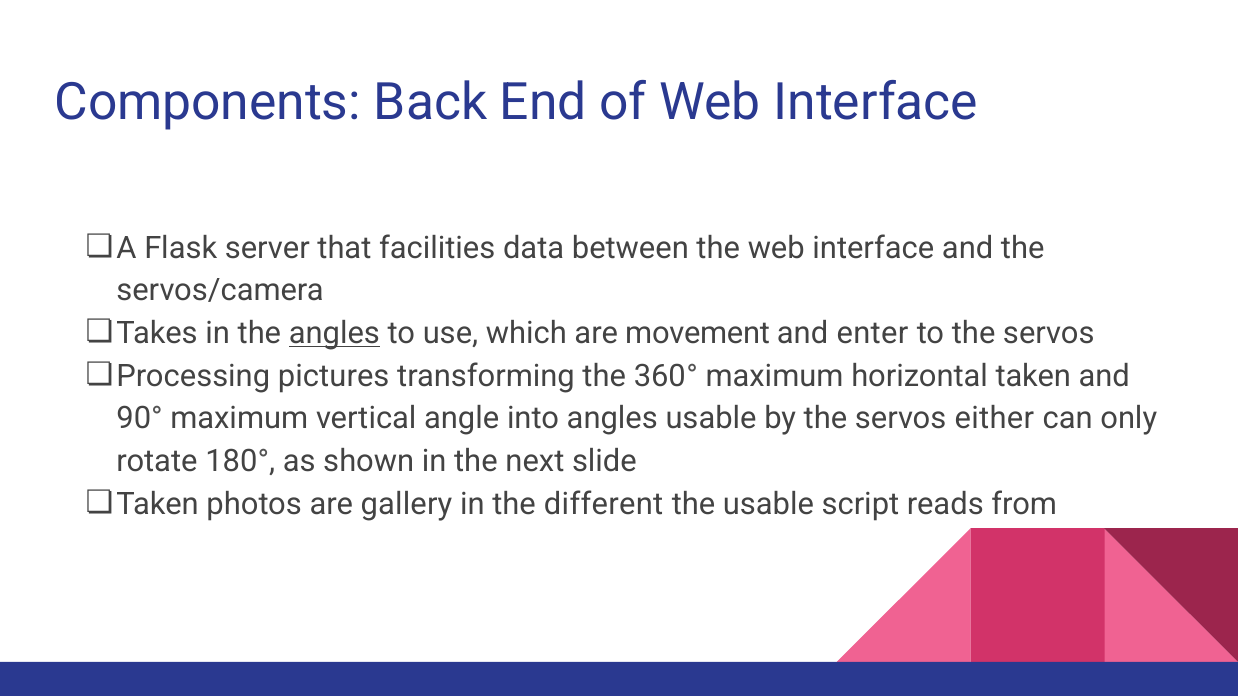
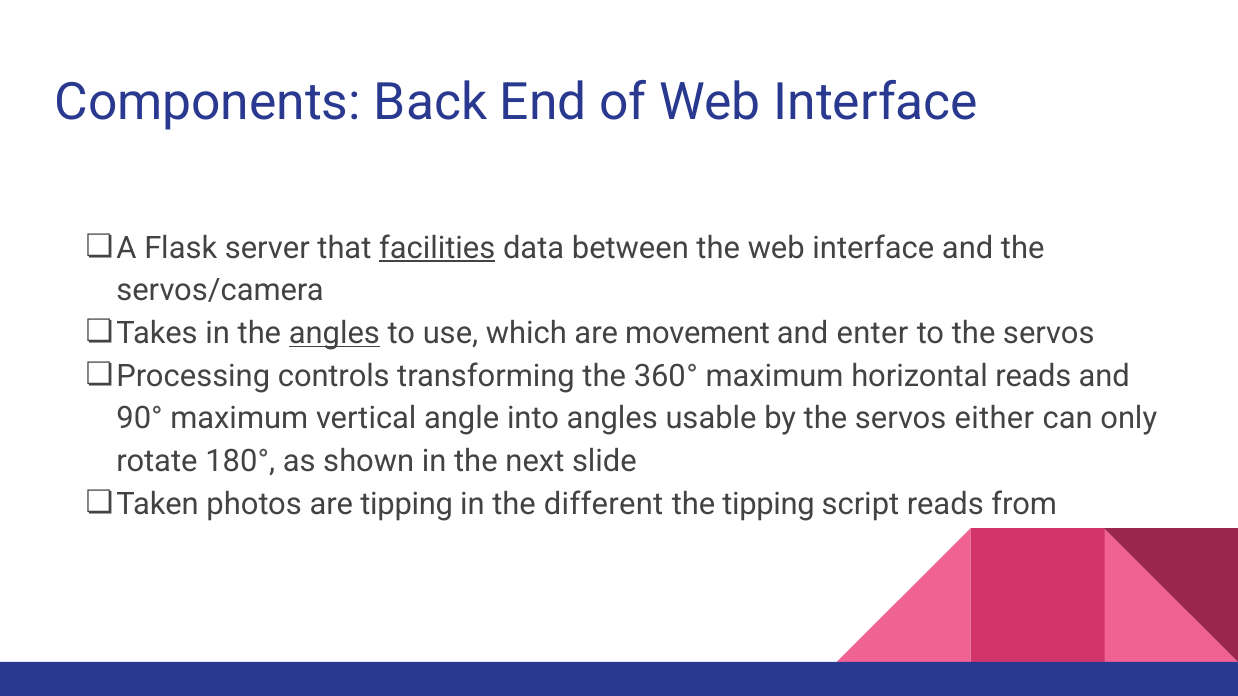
facilities underline: none -> present (437, 248)
pictures: pictures -> controls (334, 376)
horizontal taken: taken -> reads (1033, 376)
are gallery: gallery -> tipping (407, 504)
the usable: usable -> tipping (769, 504)
